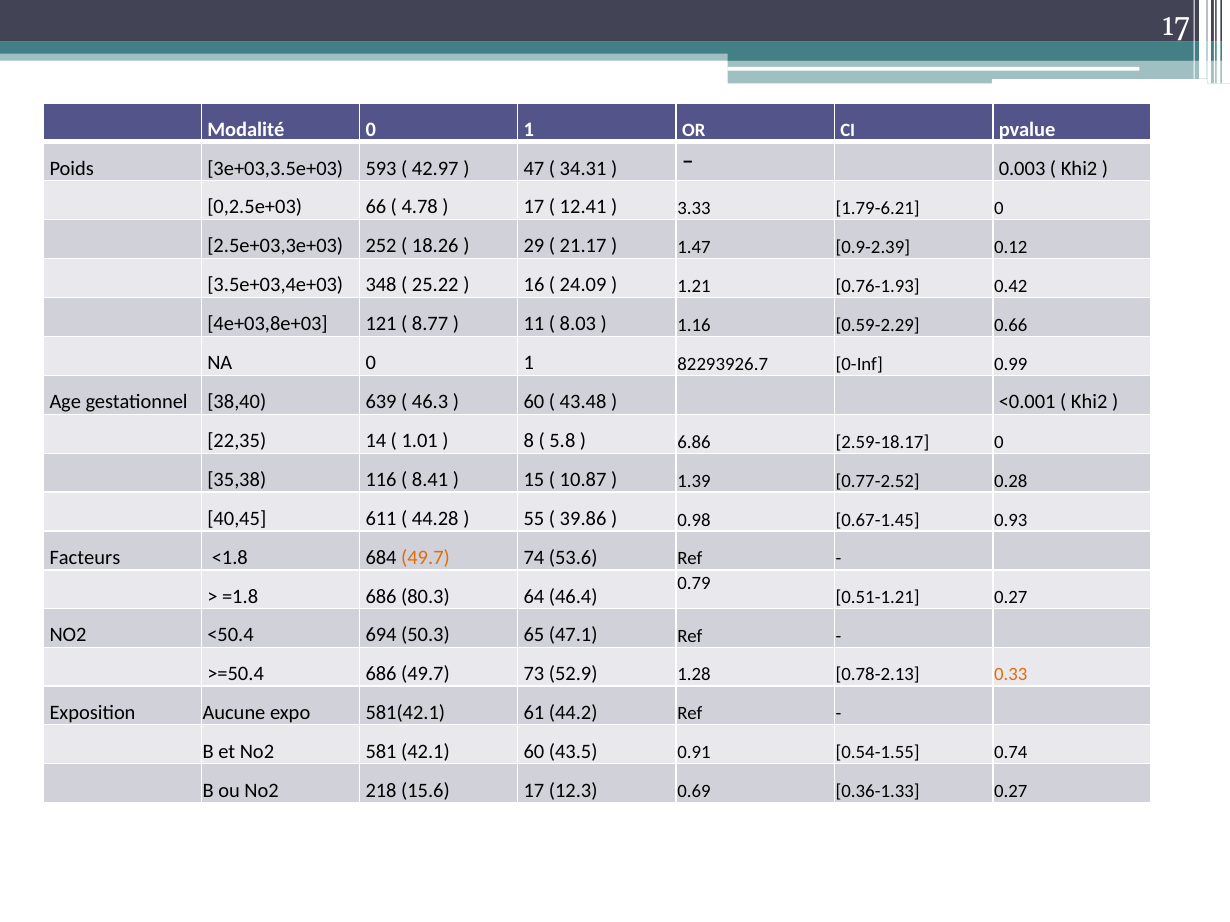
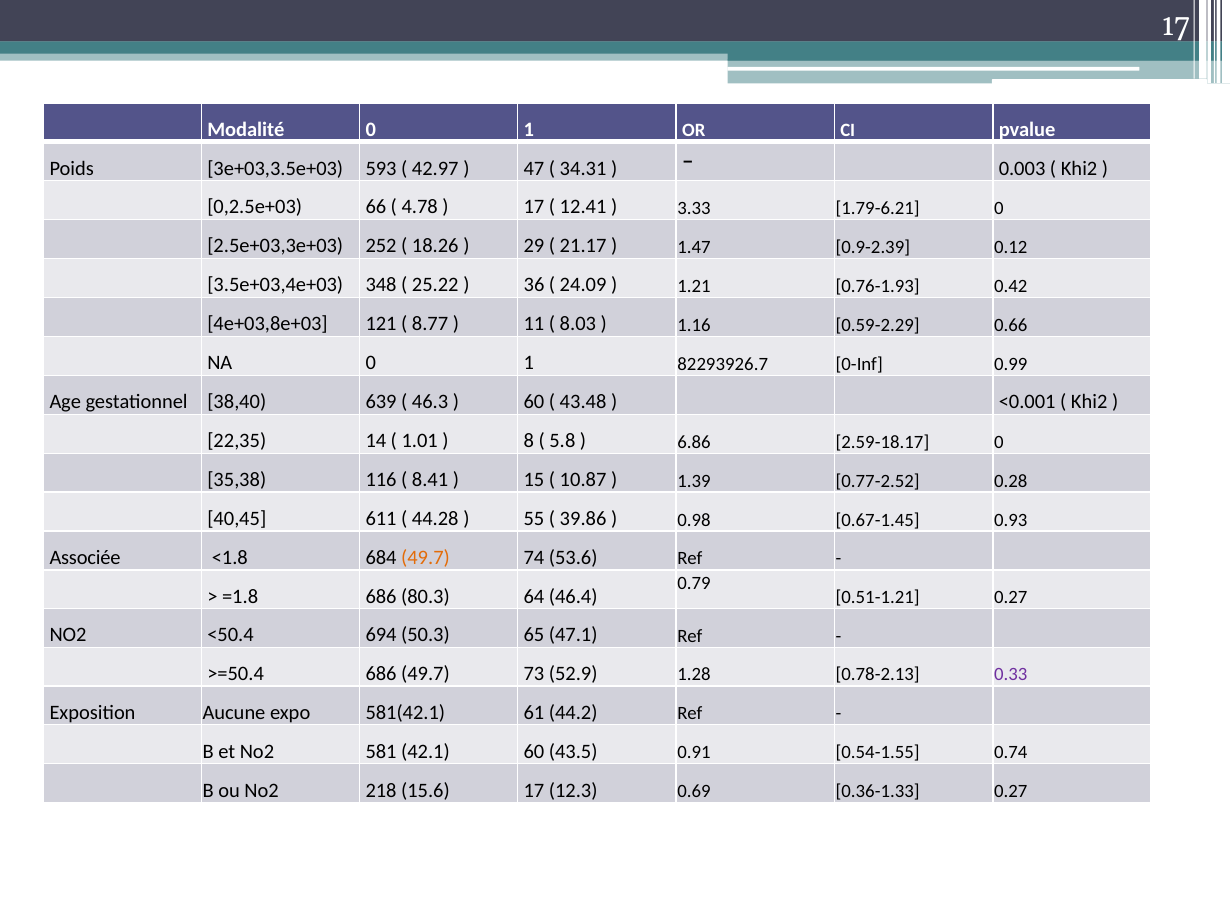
16: 16 -> 36 (534, 285)
Facteurs: Facteurs -> Associée (85, 558)
0.33 colour: orange -> purple (1011, 675)
